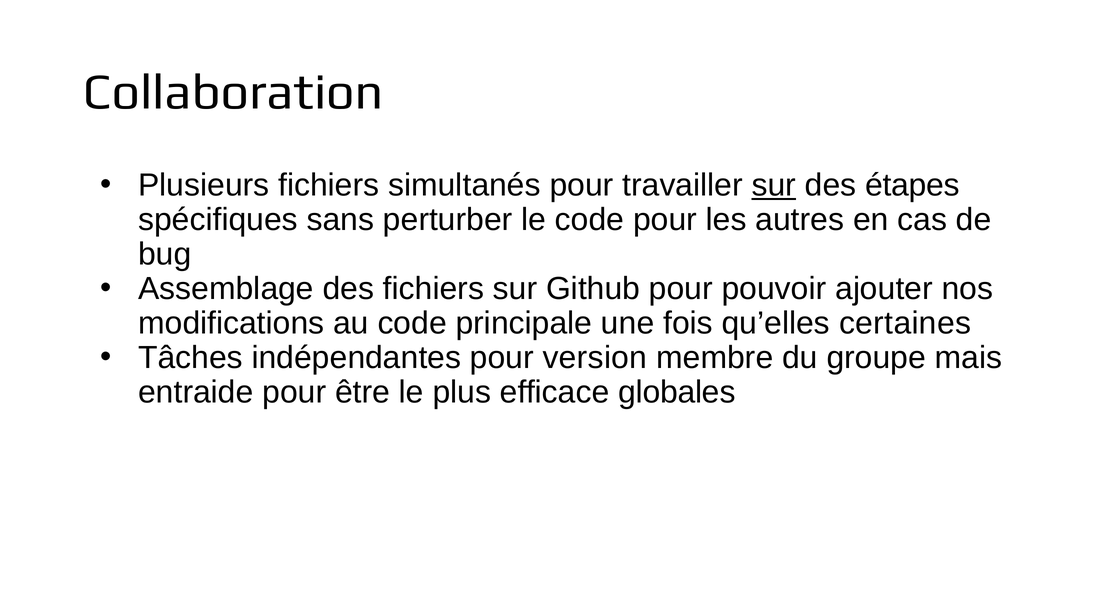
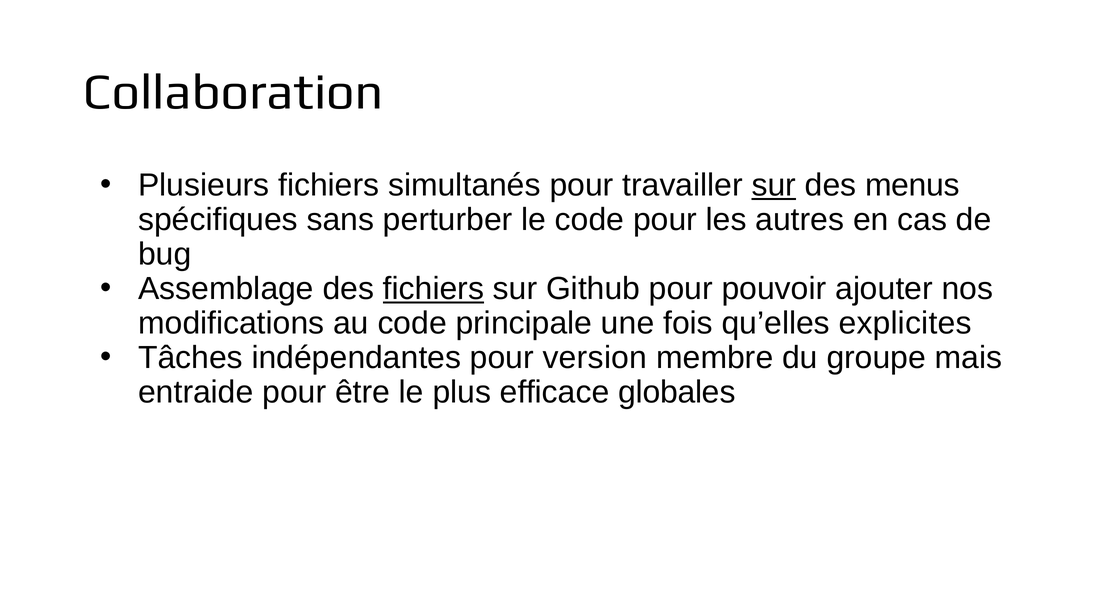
étapes: étapes -> menus (912, 185)
fichiers underline: none -> present (433, 289)
certaines: certaines -> explicites (905, 323)
